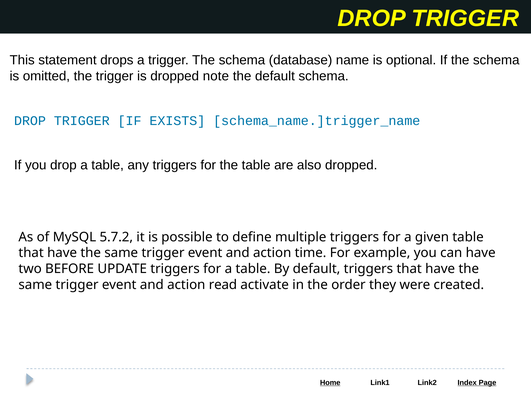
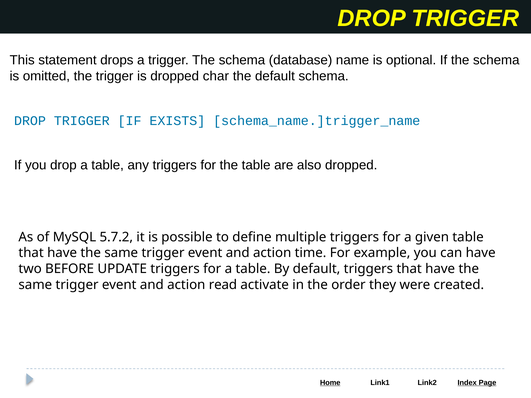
note: note -> char (216, 76)
